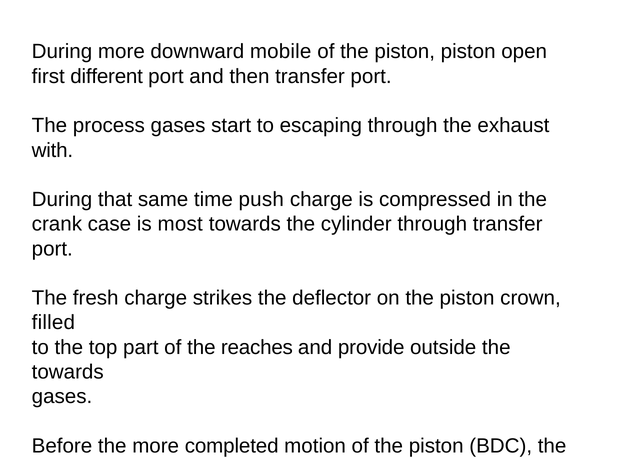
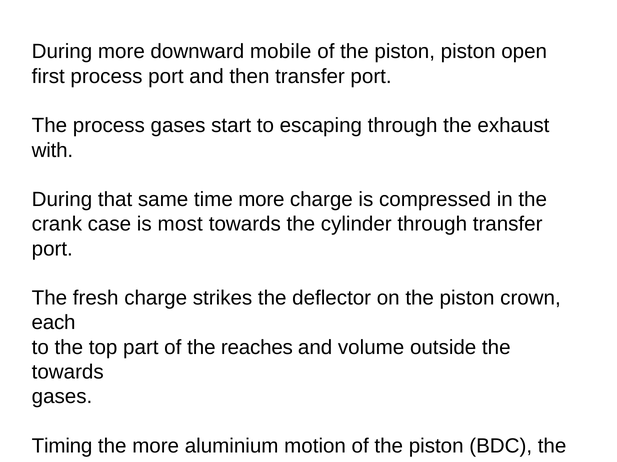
first different: different -> process (107, 76)
time push: push -> more (261, 200)
filled: filled -> each (54, 323)
provide: provide -> volume (371, 348)
Before: Before -> Timing (62, 447)
more completed: completed -> aluminium (232, 447)
